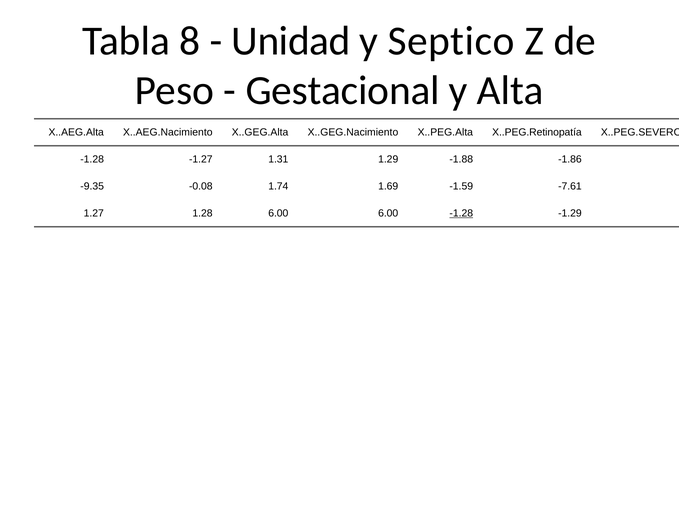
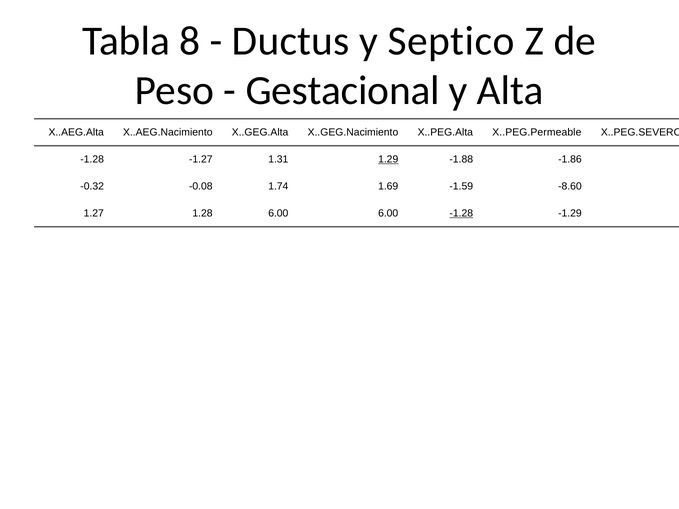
Unidad: Unidad -> Ductus (291, 41)
X..PEG.Retinopatía: X..PEG.Retinopatía -> X..PEG.Permeable (537, 133)
1.29 underline: none -> present (388, 160)
-9.35: -9.35 -> -0.32 (92, 186)
-7.61: -7.61 -> -8.60 (570, 186)
